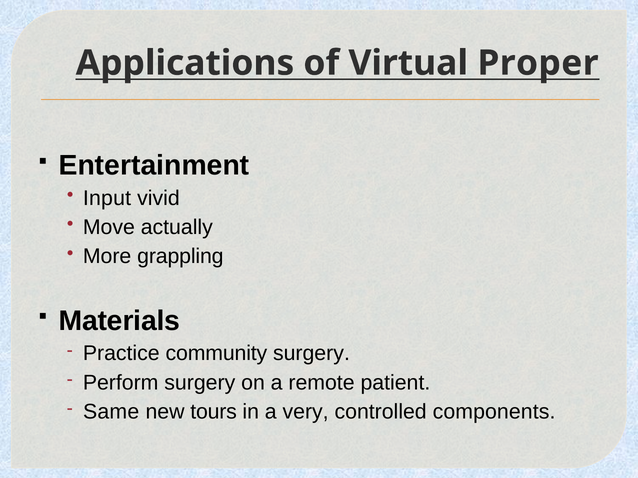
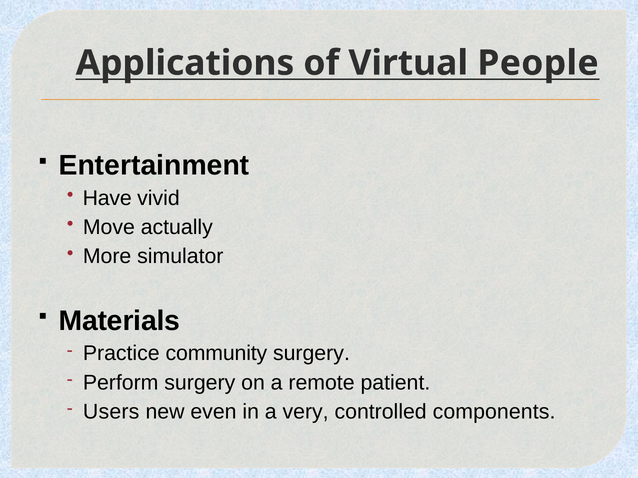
Proper: Proper -> People (538, 63)
Input: Input -> Have (107, 199)
grappling: grappling -> simulator (180, 257)
Same: Same -> Users (111, 412)
tours: tours -> even (213, 412)
